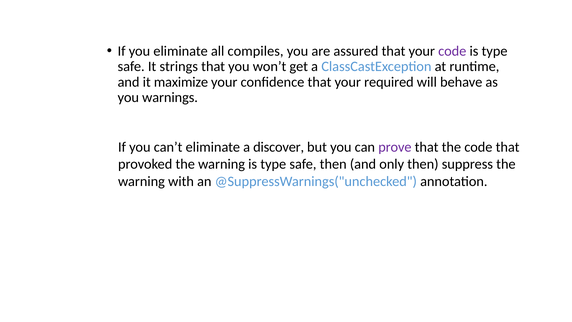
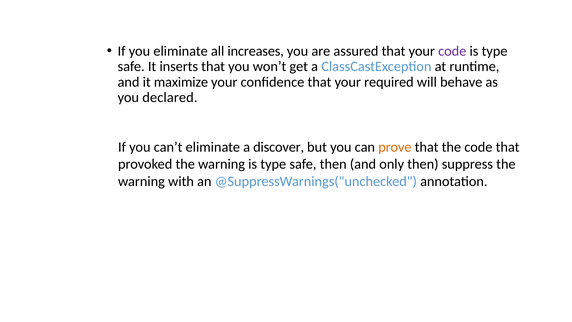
compiles: compiles -> increases (256, 51)
strings: strings -> inserts (179, 67)
warnings: warnings -> declared (170, 97)
prove colour: purple -> orange (395, 147)
